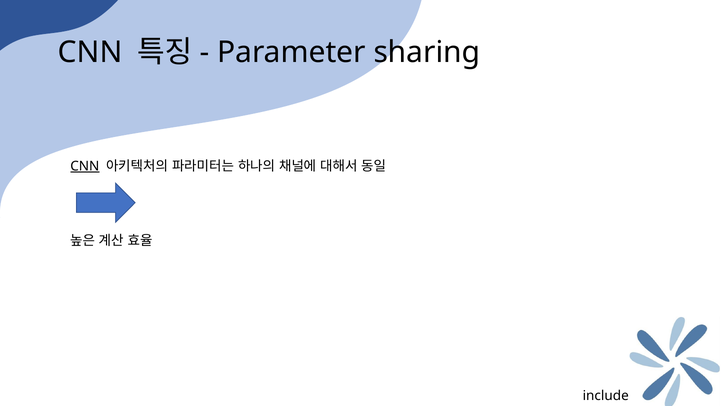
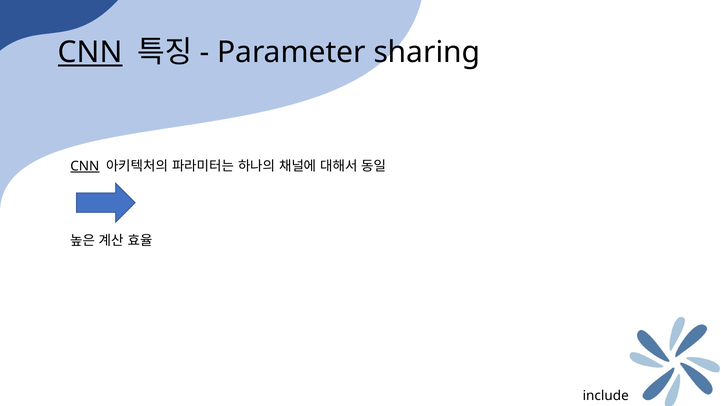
CNN underline: none -> present (90, 52)
